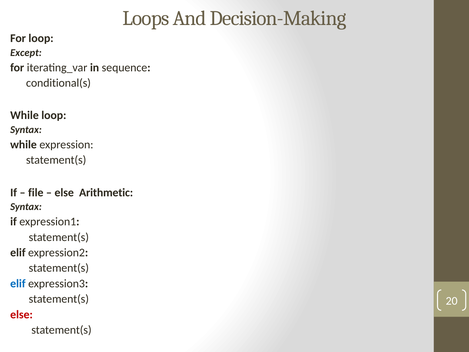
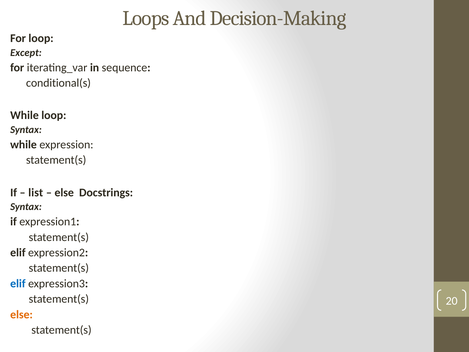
file: file -> list (36, 192)
Arithmetic: Arithmetic -> Docstrings (106, 192)
else colour: red -> orange (21, 314)
